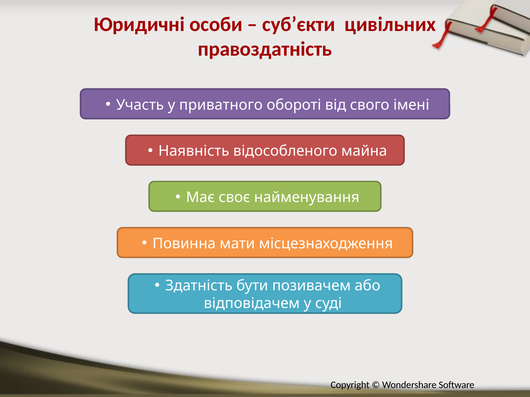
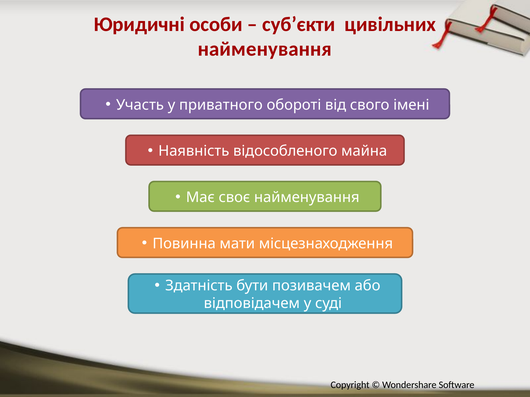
правоздатність: правоздатність -> найменування (265, 49)
